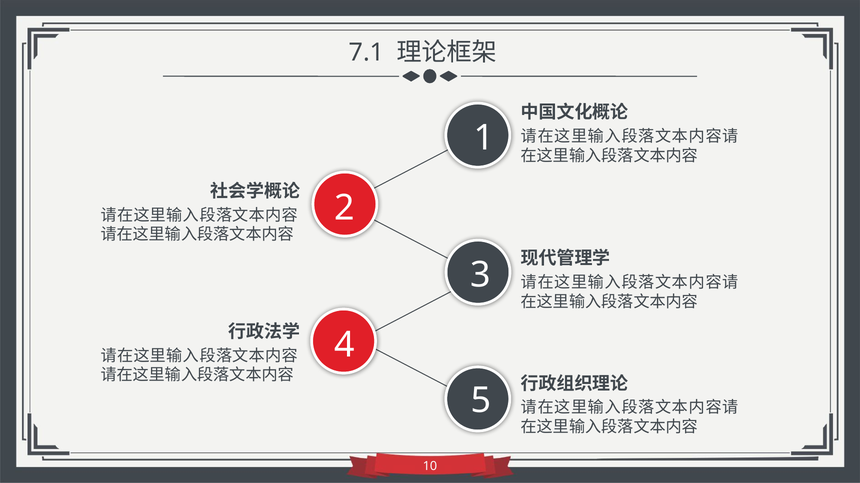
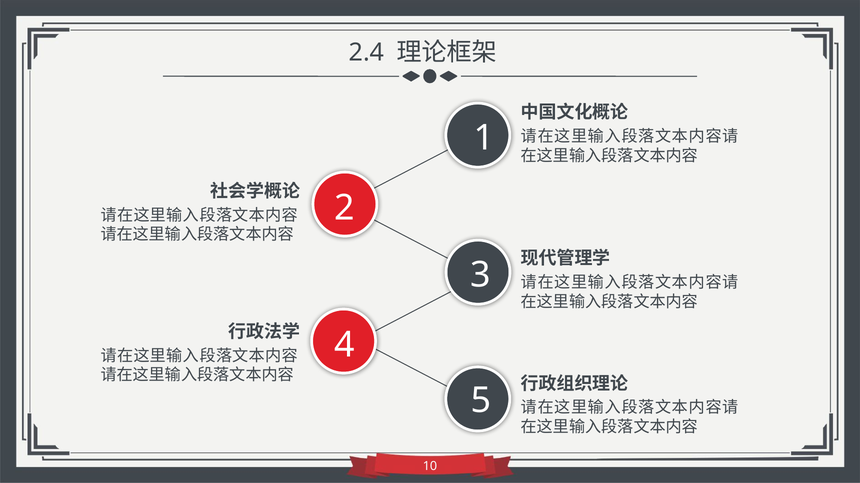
7.1: 7.1 -> 2.4 (366, 53)
